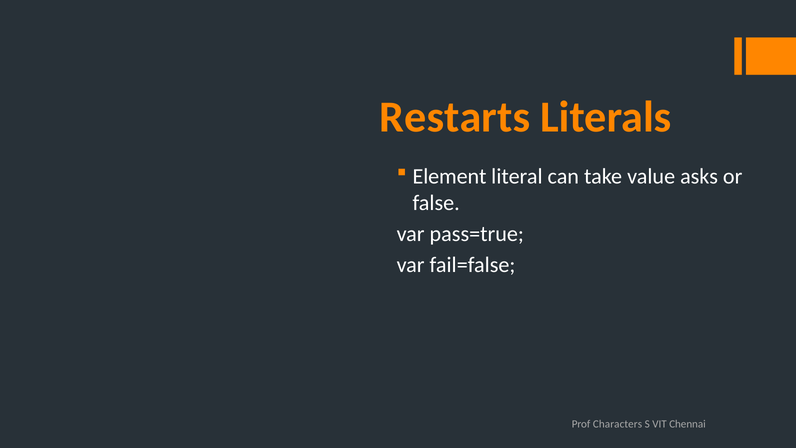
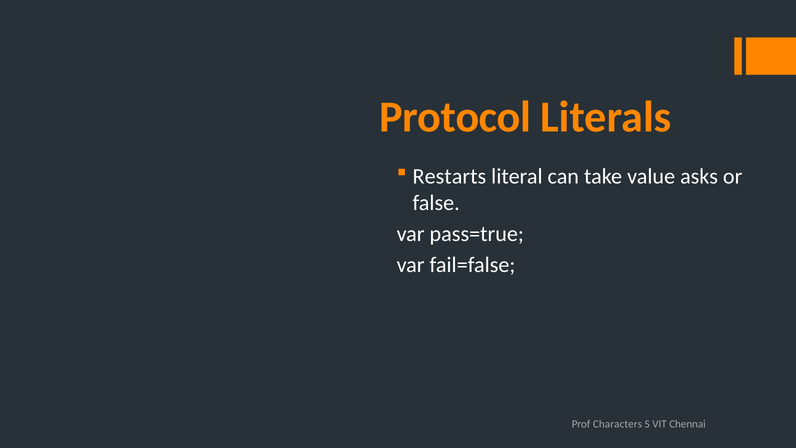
Restarts: Restarts -> Protocol (455, 117)
Element: Element -> Restarts (449, 176)
